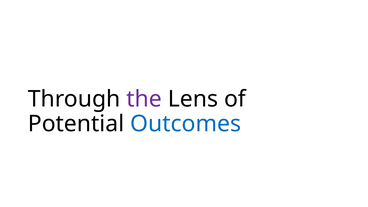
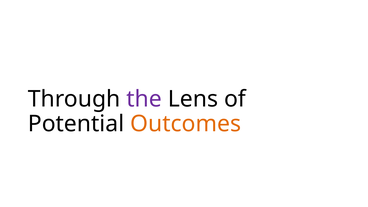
Outcomes colour: blue -> orange (186, 124)
